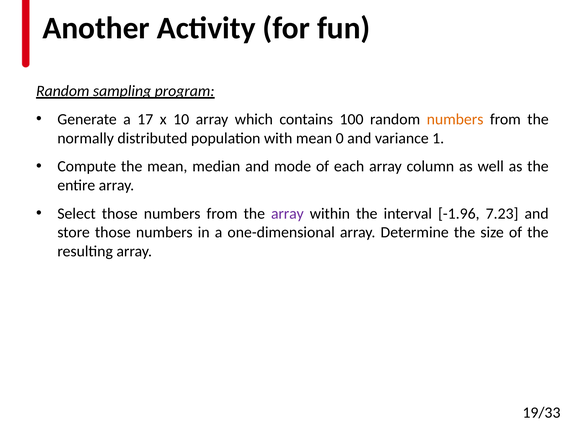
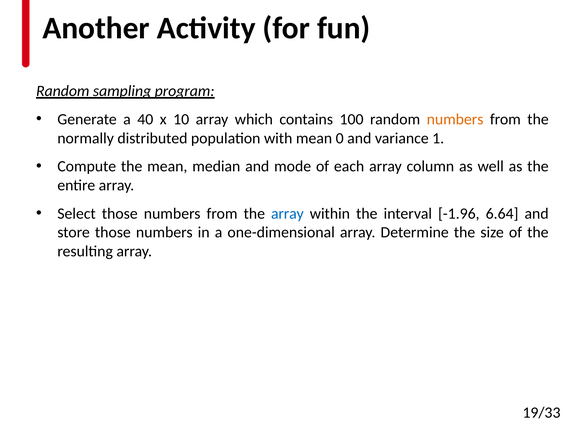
17: 17 -> 40 (145, 119)
array colour: purple -> blue (287, 214)
7.23: 7.23 -> 6.64 (502, 214)
